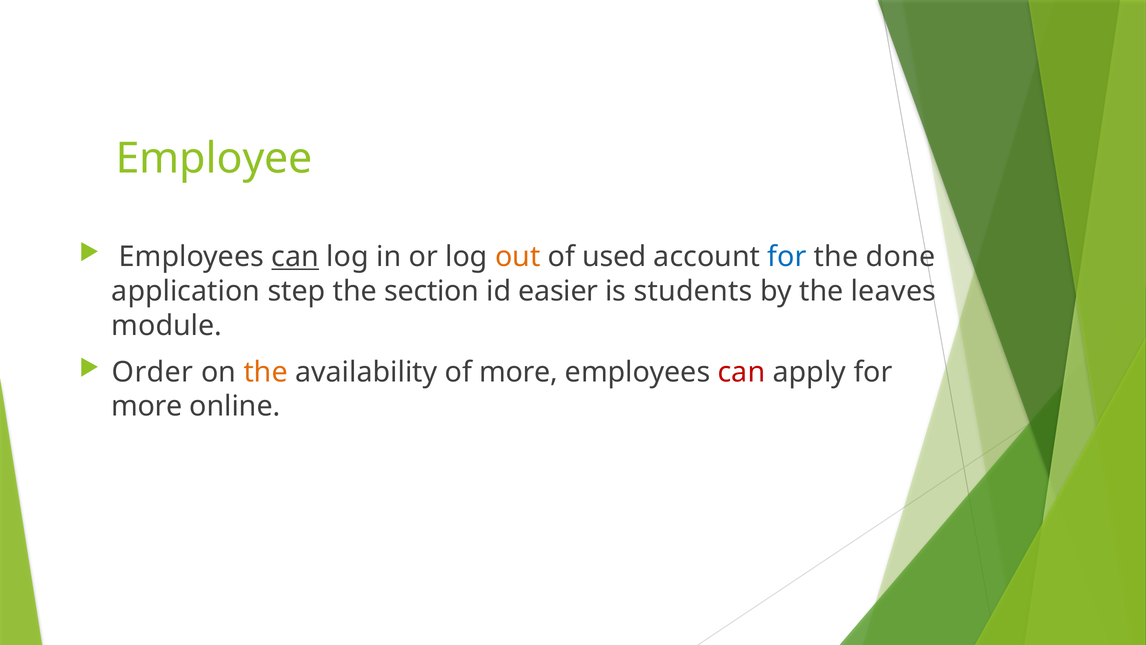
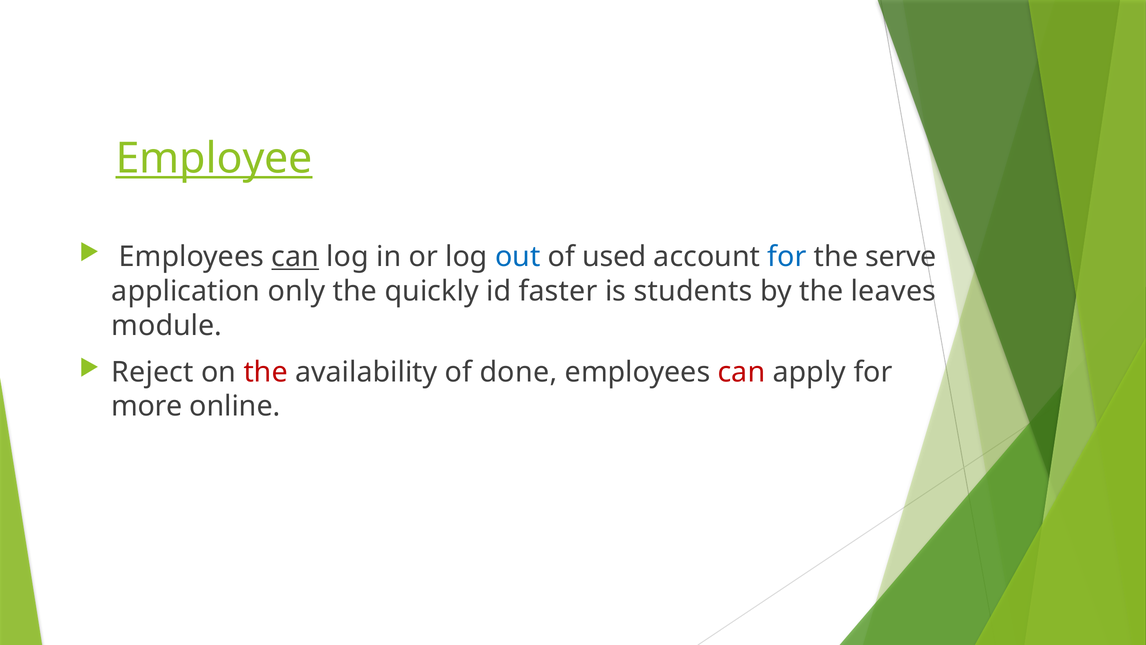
Employee underline: none -> present (214, 159)
out colour: orange -> blue (518, 257)
done: done -> serve (901, 257)
step: step -> only (296, 291)
section: section -> quickly (432, 291)
easier: easier -> faster (558, 291)
Order: Order -> Reject (152, 372)
the colour: orange -> red (266, 372)
of more: more -> done (518, 372)
